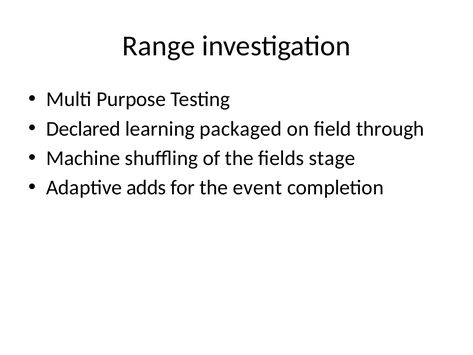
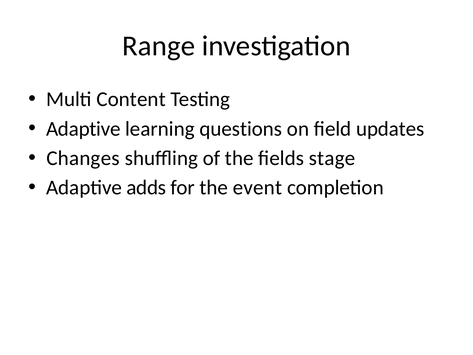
Purpose: Purpose -> Content (131, 99)
Declared: Declared -> Adaptive (83, 129)
packaged: packaged -> questions (241, 129)
through: through -> updates (390, 129)
Machine: Machine -> Changes (83, 158)
